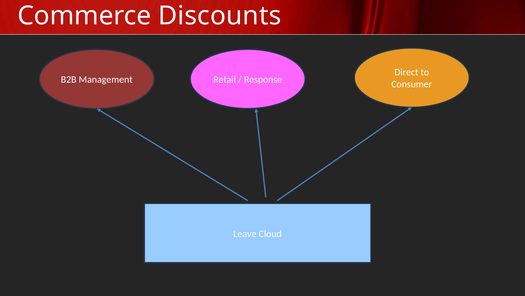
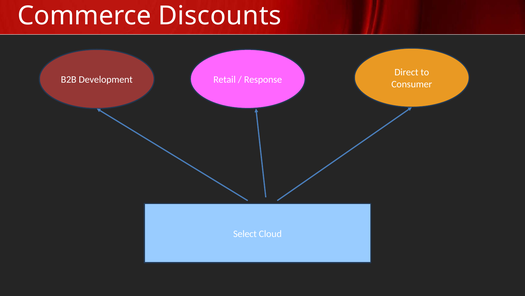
Management: Management -> Development (106, 79)
Leave: Leave -> Select (245, 233)
